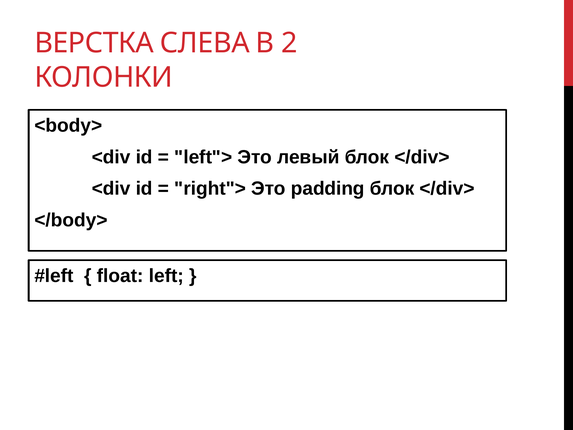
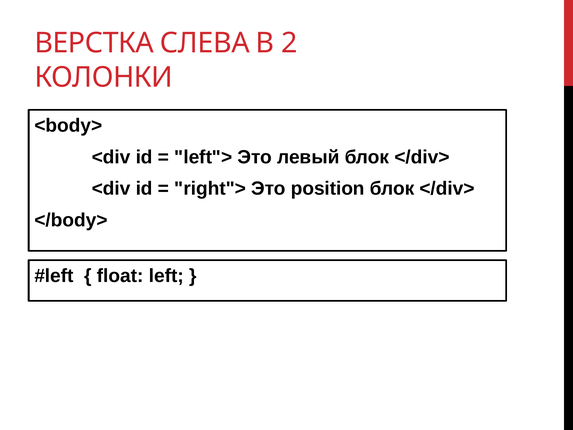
padding: padding -> position (328, 189)
